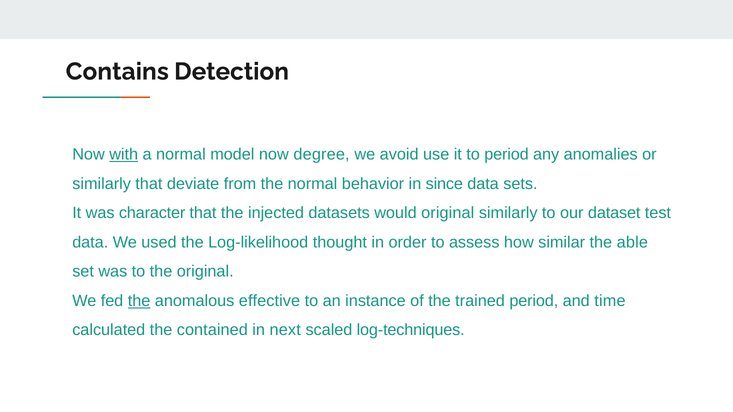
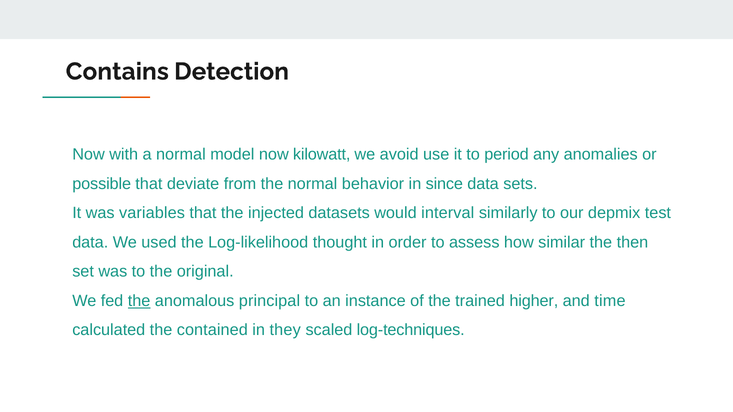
with underline: present -> none (124, 155)
degree: degree -> kilowatt (322, 155)
similarly: similarly -> possible (102, 184)
character: character -> variables (152, 213)
would original: original -> interval (448, 213)
dataset: dataset -> depmix (614, 213)
able: able -> then (632, 242)
effective: effective -> principal (269, 301)
trained period: period -> higher (534, 301)
next: next -> they (285, 330)
